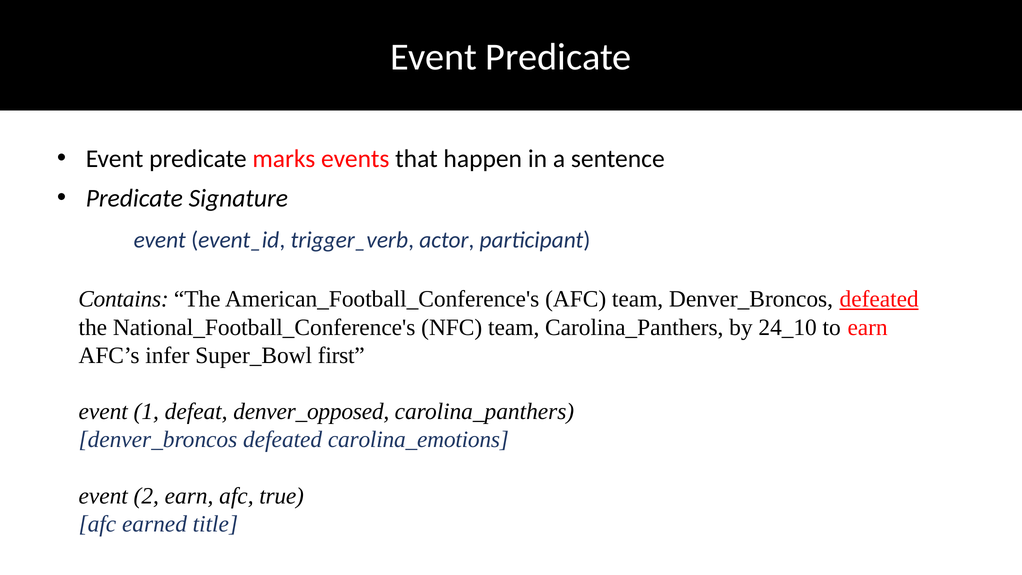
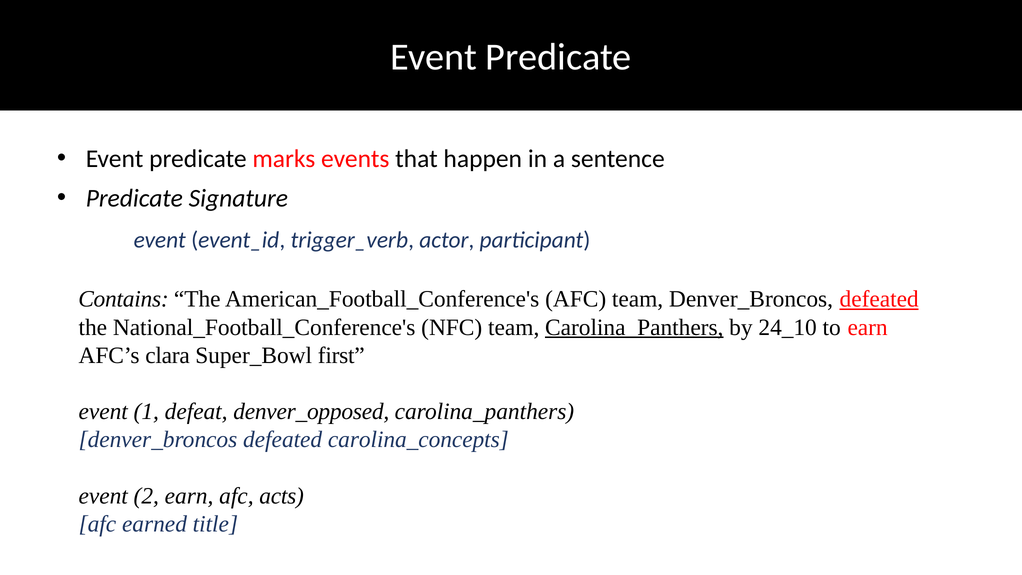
Carolina_Panthers underline: none -> present (634, 327)
infer: infer -> clara (168, 355)
carolina_emotions: carolina_emotions -> carolina_concepts (418, 440)
true: true -> acts (282, 496)
